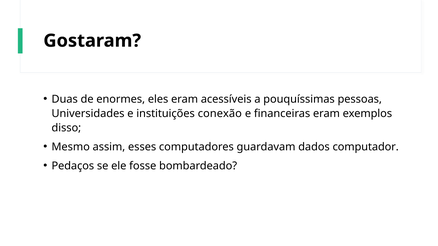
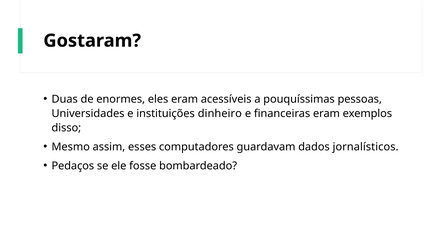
conexão: conexão -> dinheiro (220, 114)
computador: computador -> jornalísticos (366, 147)
